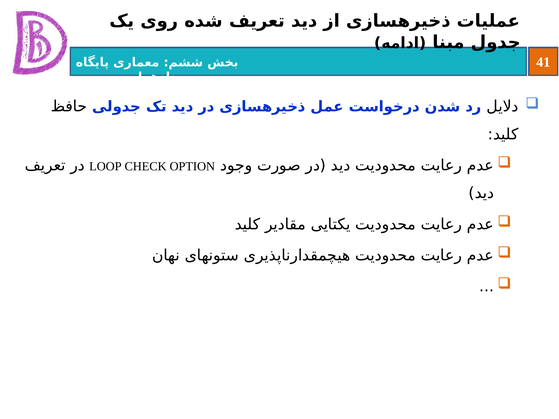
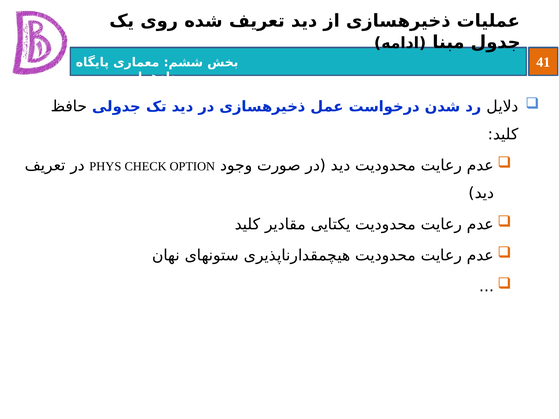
LOOP: LOOP -> PHYS (105, 166)
